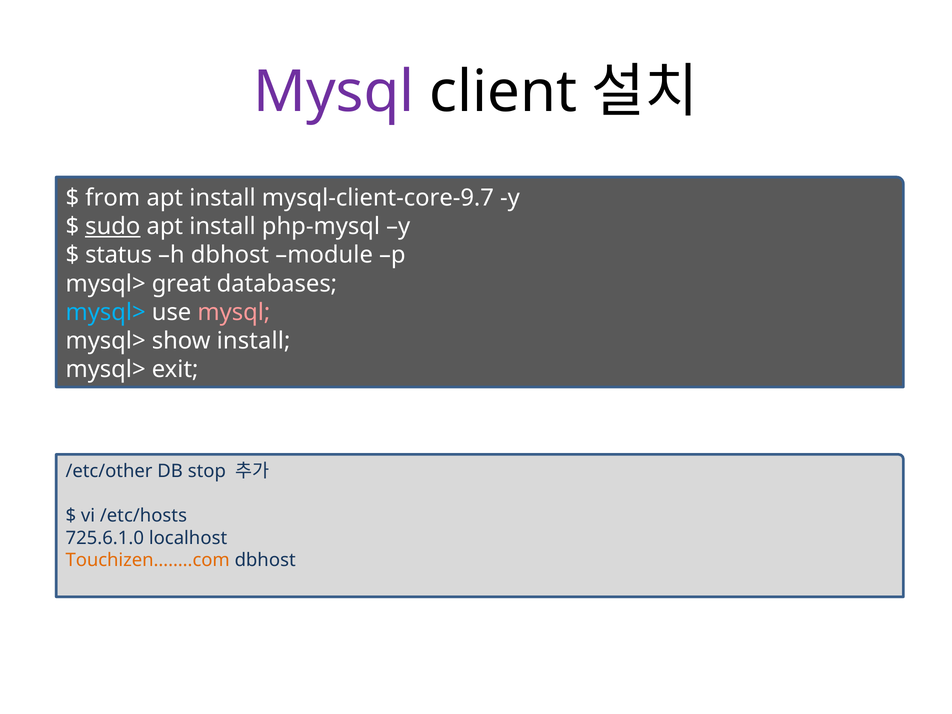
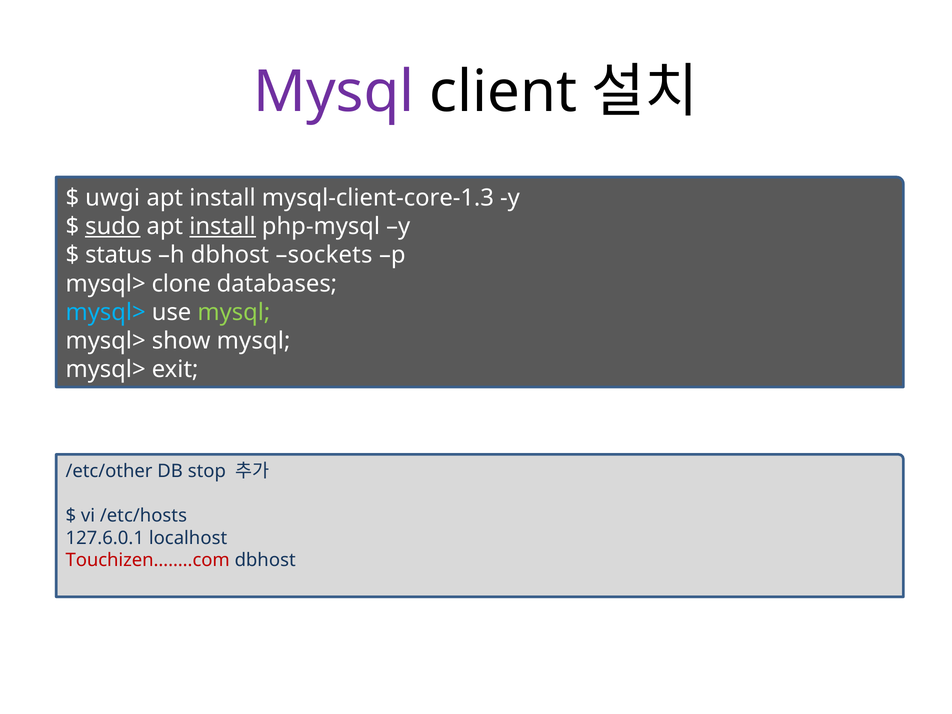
from: from -> uwgi (113, 198)
mysql-client-core-9.7: mysql-client-core-9.7 -> mysql-client-core-1.3 (378, 198)
install underline: none -> present (223, 227)
module: module -> sockets (324, 255)
great: great -> clone (181, 284)
mysql colour: pink -> light green (234, 312)
show install: install -> mysql (254, 341)
725.6.1.0: 725.6.1.0 -> 127.6.0.1 (105, 538)
Touchizen……..com colour: orange -> red (148, 560)
